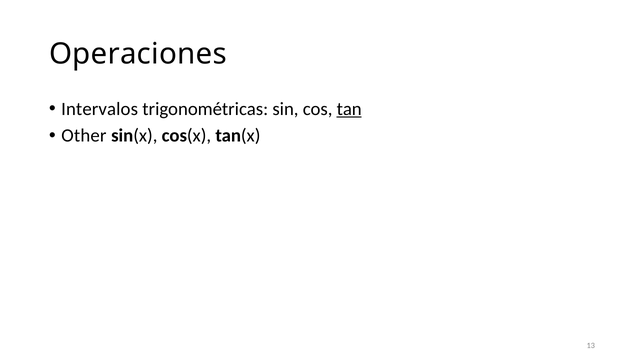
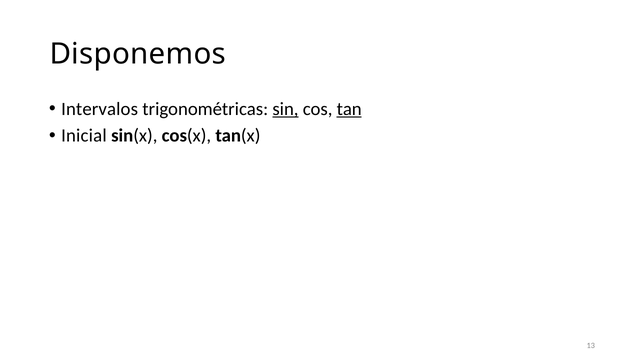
Operaciones: Operaciones -> Disponemos (138, 54)
sin underline: none -> present (285, 109)
Other: Other -> Inicial (84, 136)
